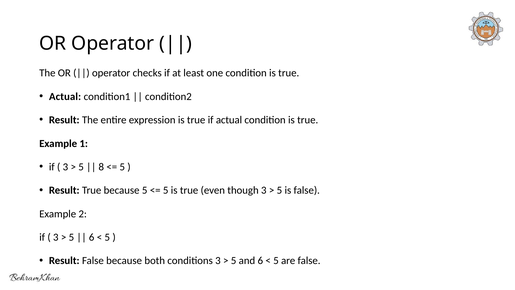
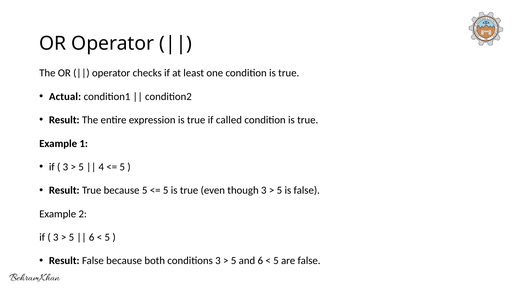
if actual: actual -> called (229, 120)
8: 8 -> 4 (101, 167)
